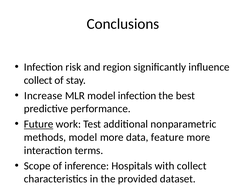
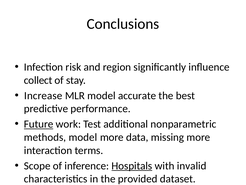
model infection: infection -> accurate (137, 95)
feature: feature -> missing (168, 137)
Hospitals underline: none -> present (132, 165)
with collect: collect -> invalid (192, 165)
